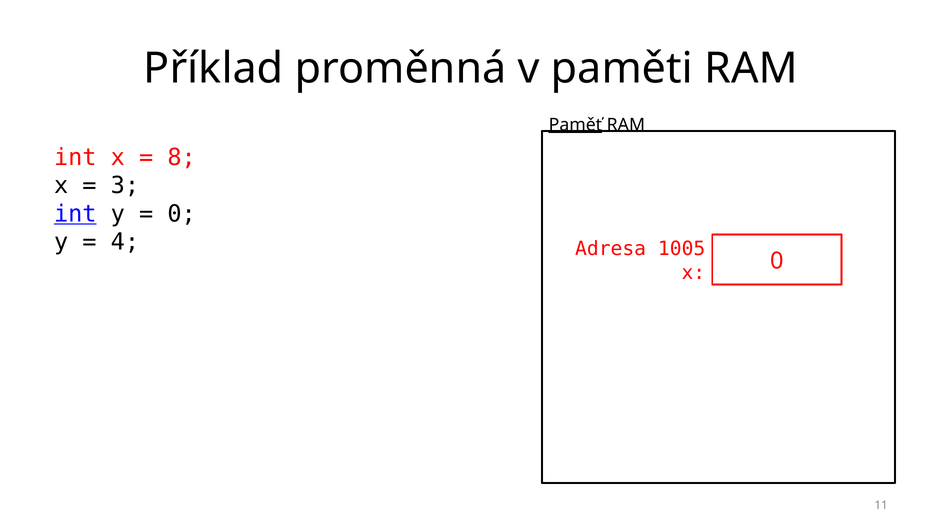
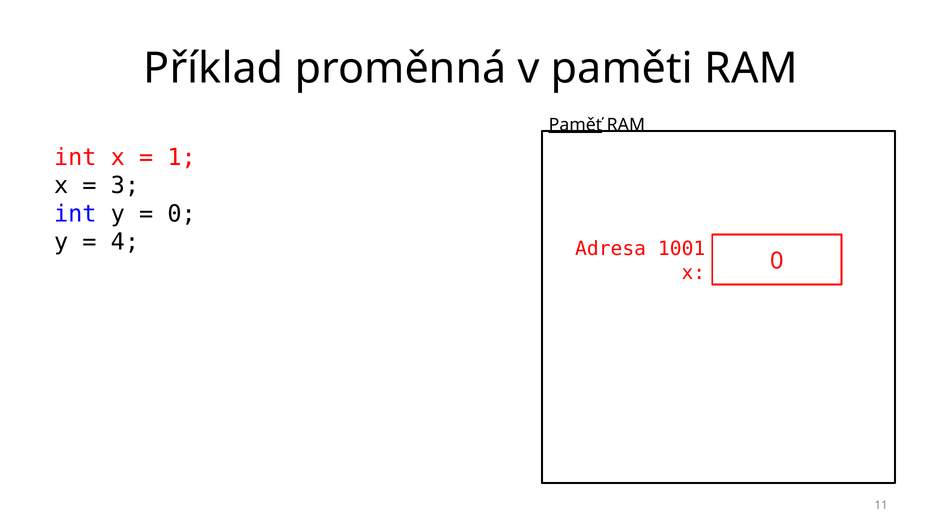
8: 8 -> 1 (182, 157)
int underline: present -> none (75, 214)
1005: 1005 -> 1001 (682, 249)
